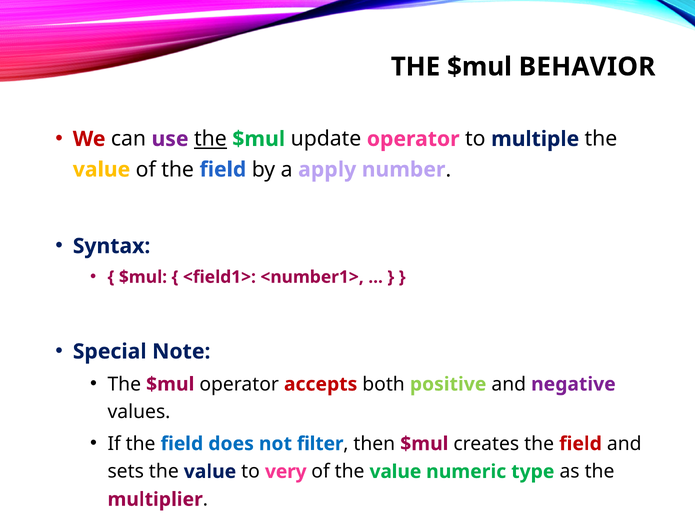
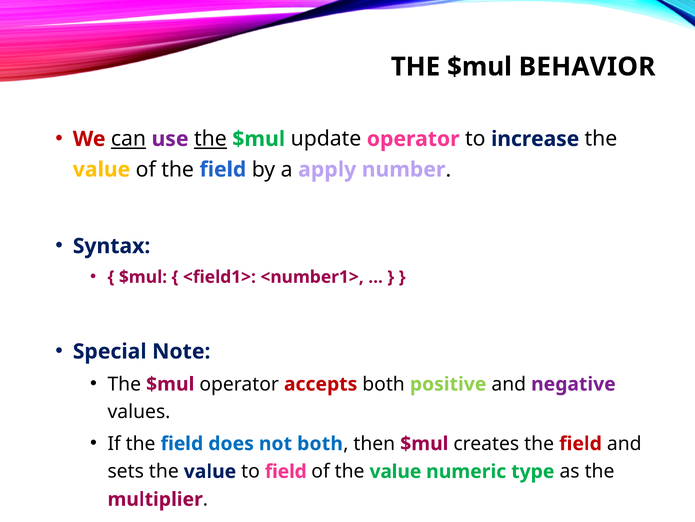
can underline: none -> present (129, 139)
multiple: multiple -> increase (535, 139)
not filter: filter -> both (320, 443)
to very: very -> field (286, 471)
